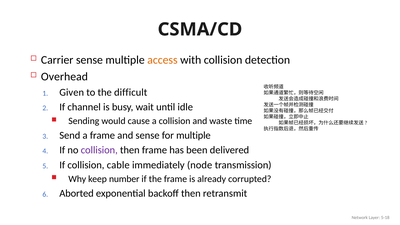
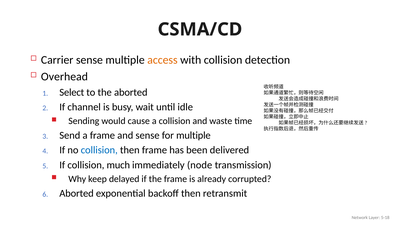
Given: Given -> Select (72, 92)
the difficult: difficult -> aborted (131, 92)
collision colour: purple -> blue (99, 150)
cable: cable -> much (118, 165)
number: number -> delayed (124, 179)
